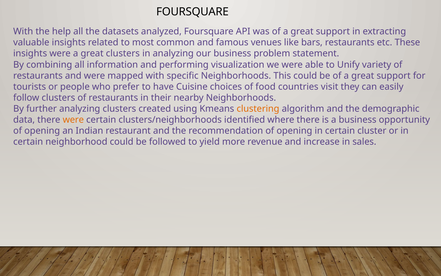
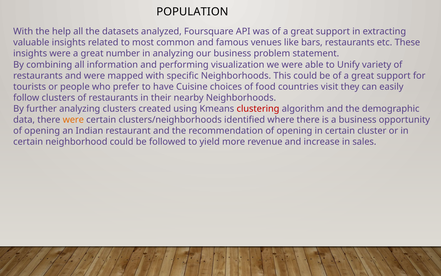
FOURSQUARE: FOURSQUARE -> POPULATION (192, 12)
great clusters: clusters -> number (123, 54)
clustering colour: orange -> red (258, 109)
